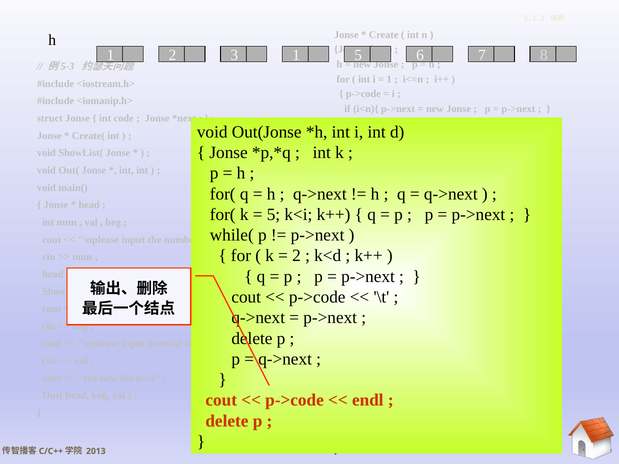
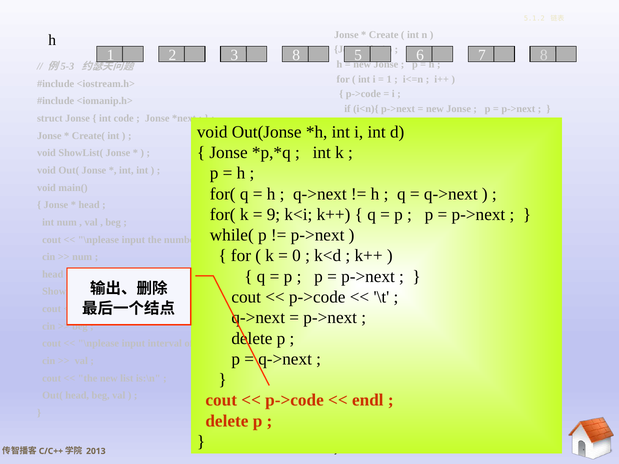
3 1: 1 -> 8 (296, 55)
5: 5 -> 9 (273, 215)
2: 2 -> 0 (296, 256)
